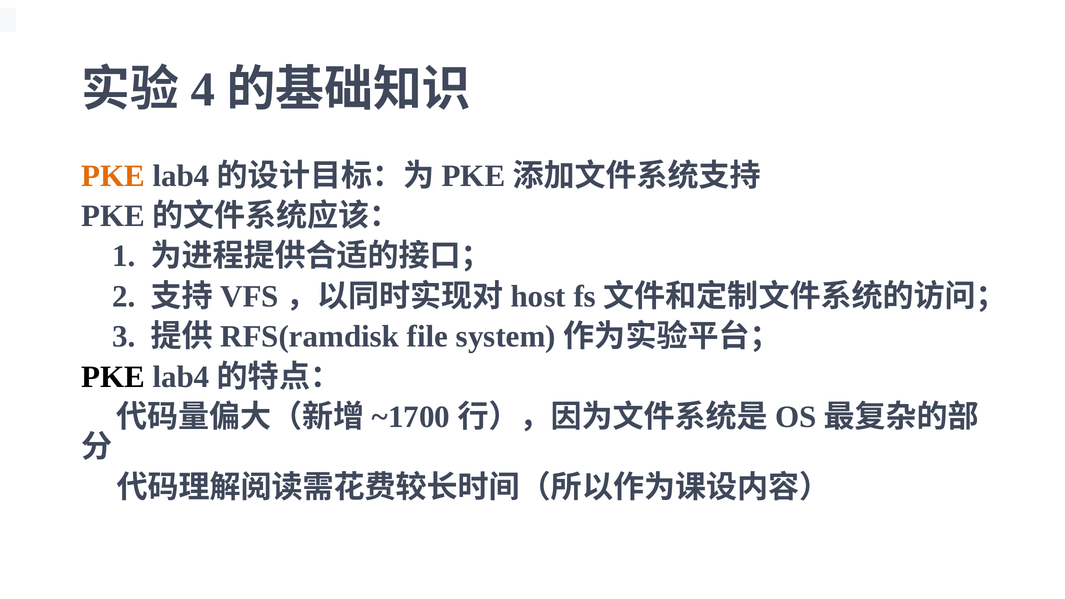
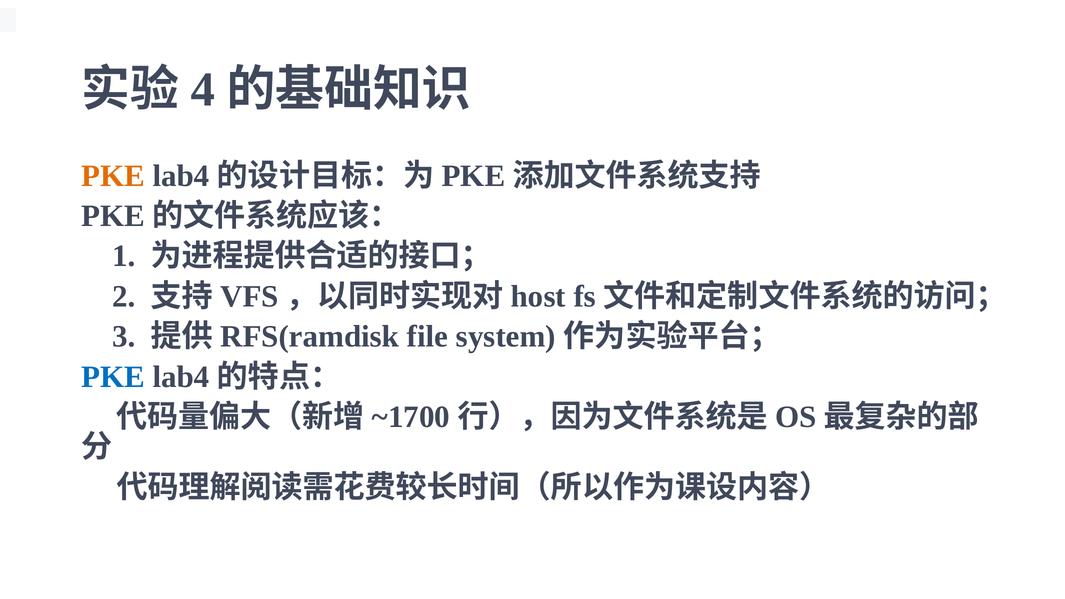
PKE colour: black -> blue (113, 377)
